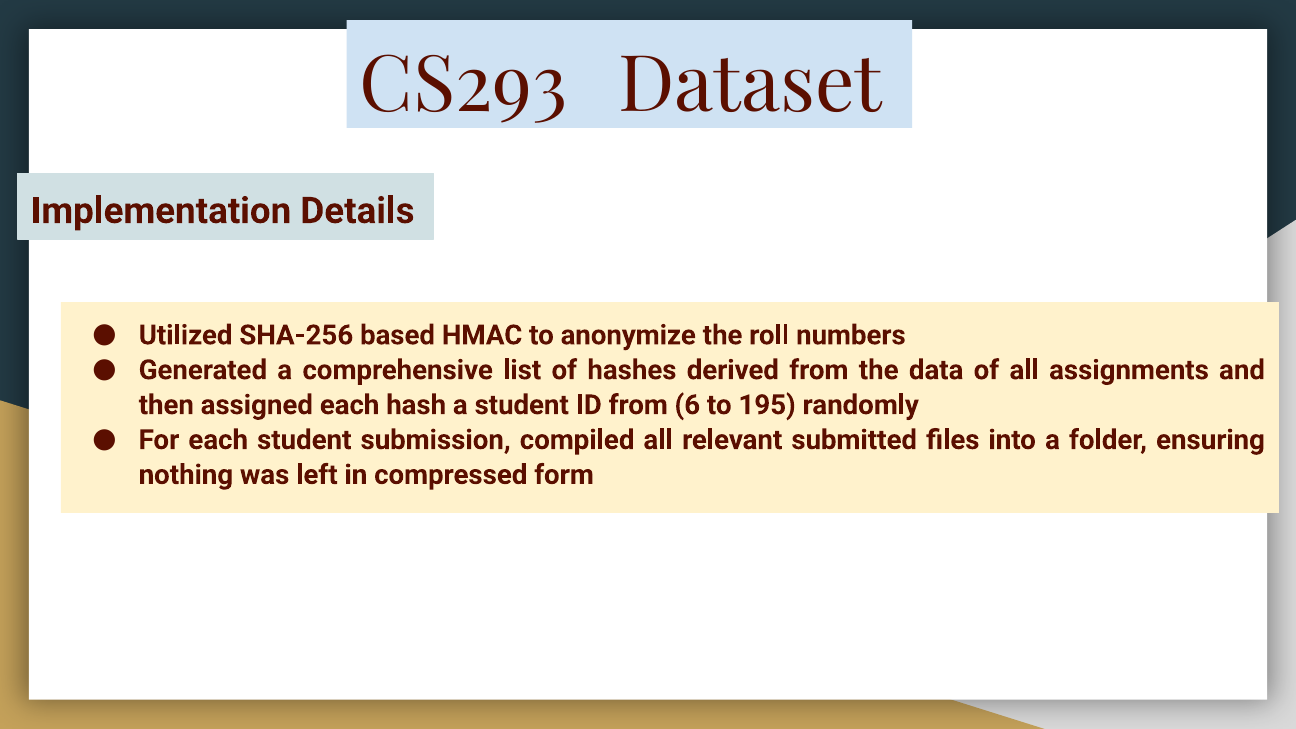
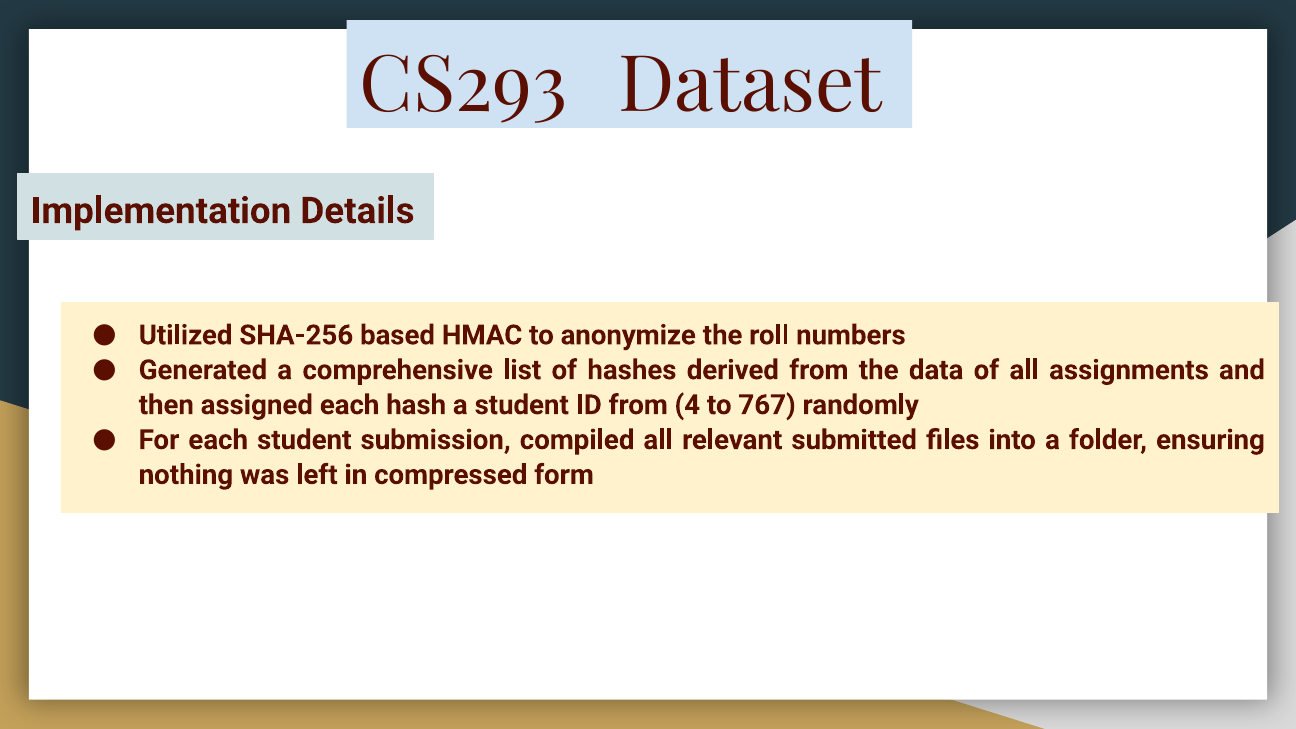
6: 6 -> 4 (687, 405)
195: 195 -> 767 (767, 405)
